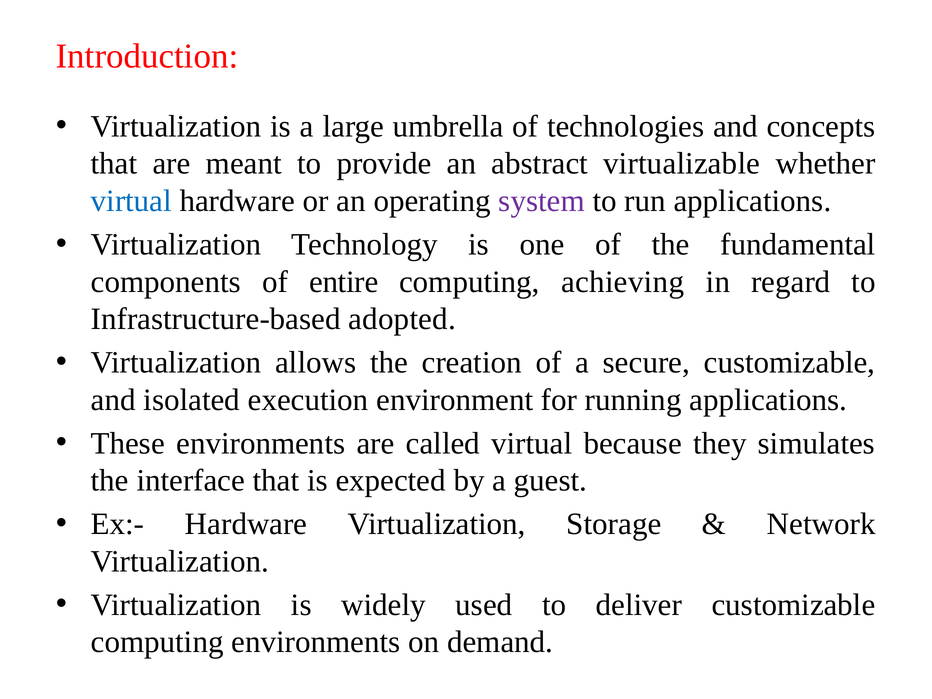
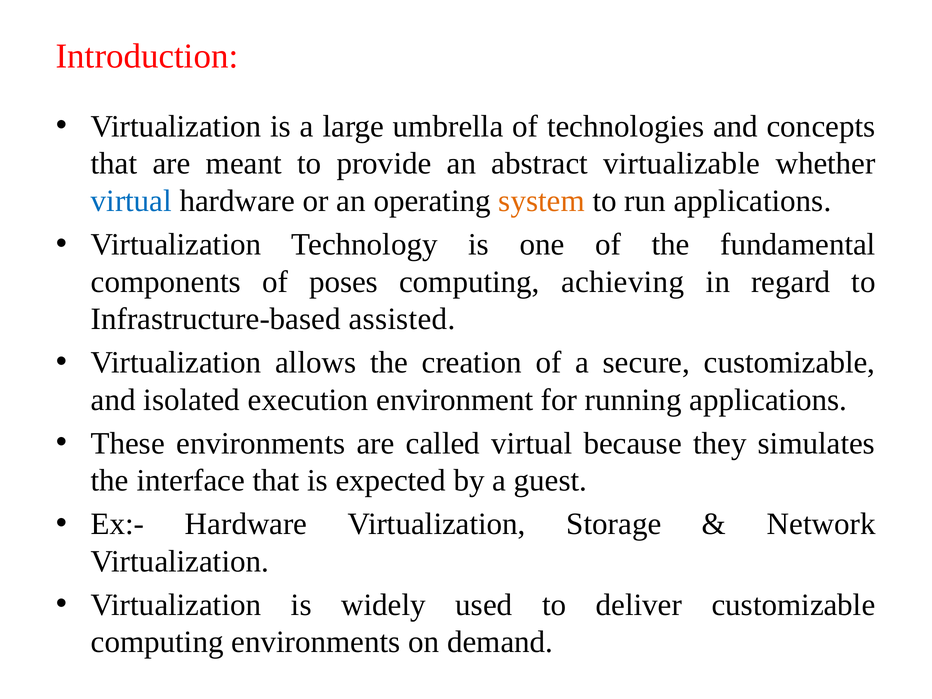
system colour: purple -> orange (542, 201)
entire: entire -> poses (344, 282)
adopted: adopted -> assisted (402, 319)
